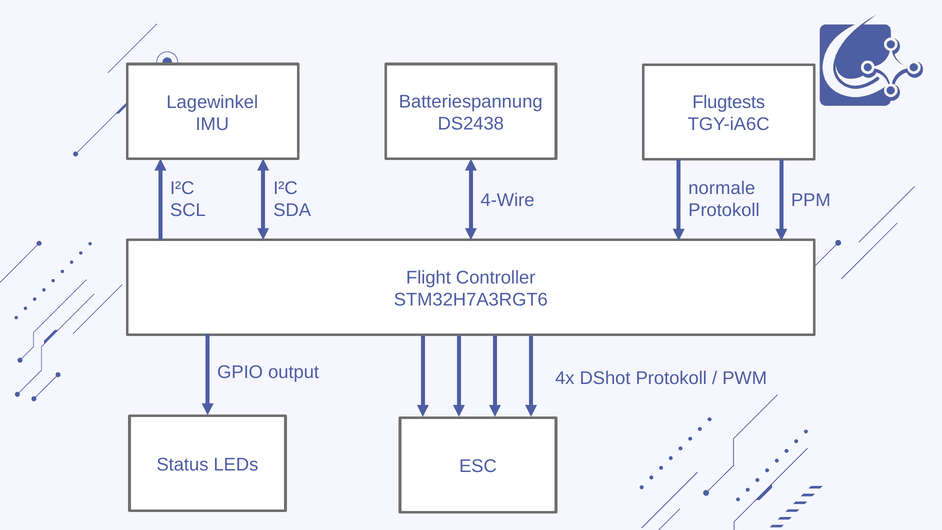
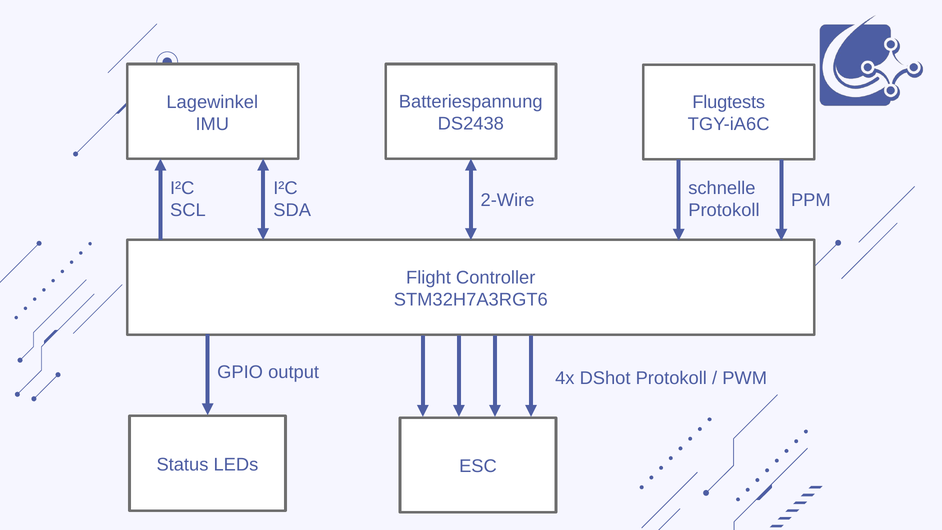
normale: normale -> schnelle (722, 188)
4-Wire: 4-Wire -> 2-Wire (508, 200)
